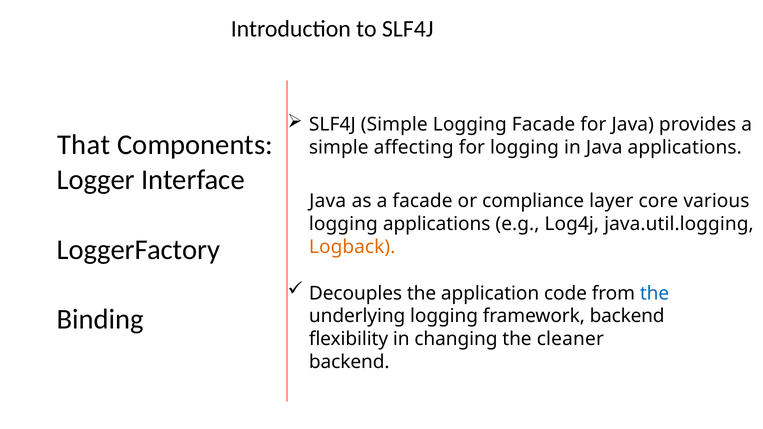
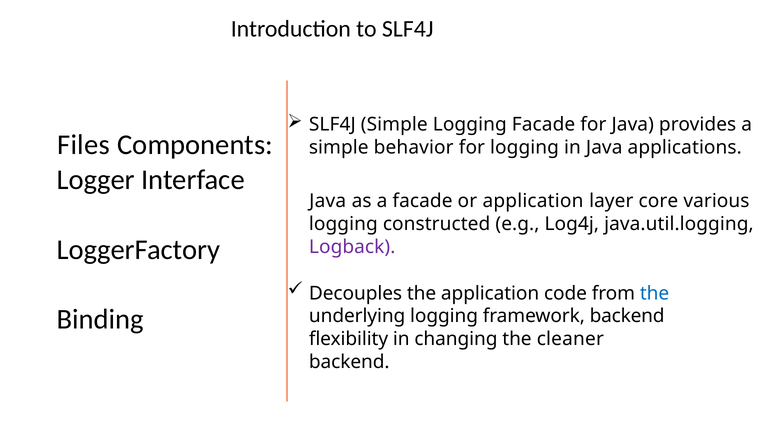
That: That -> Files (84, 145)
affecting: affecting -> behavior (414, 148)
or compliance: compliance -> application (533, 201)
logging applications: applications -> constructed (437, 224)
Logback colour: orange -> purple (352, 247)
